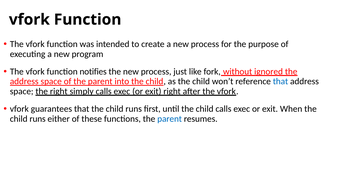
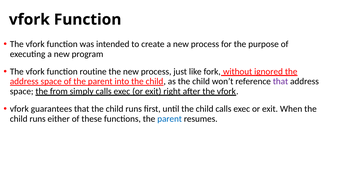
notifies: notifies -> routine (93, 71)
that colour: blue -> purple (281, 81)
the right: right -> from (59, 91)
